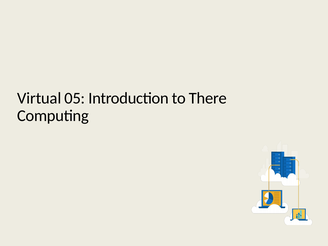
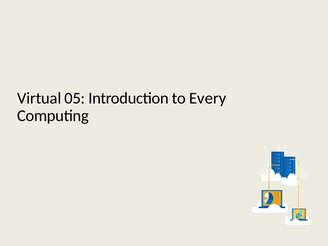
There: There -> Every (208, 98)
